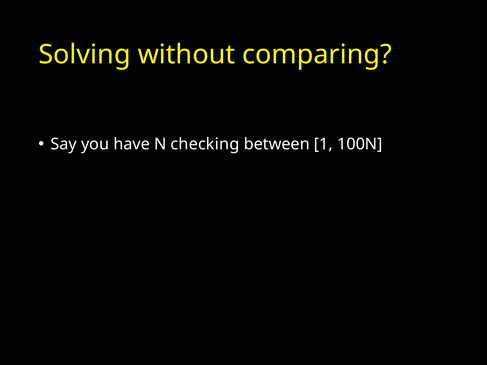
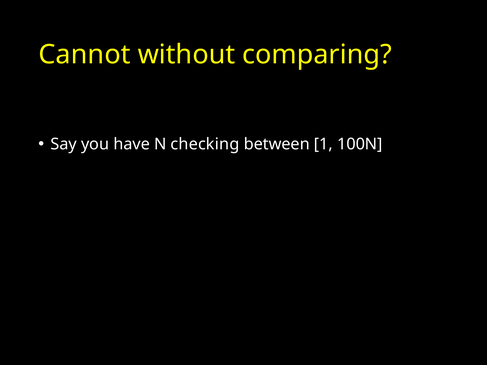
Solving: Solving -> Cannot (84, 55)
